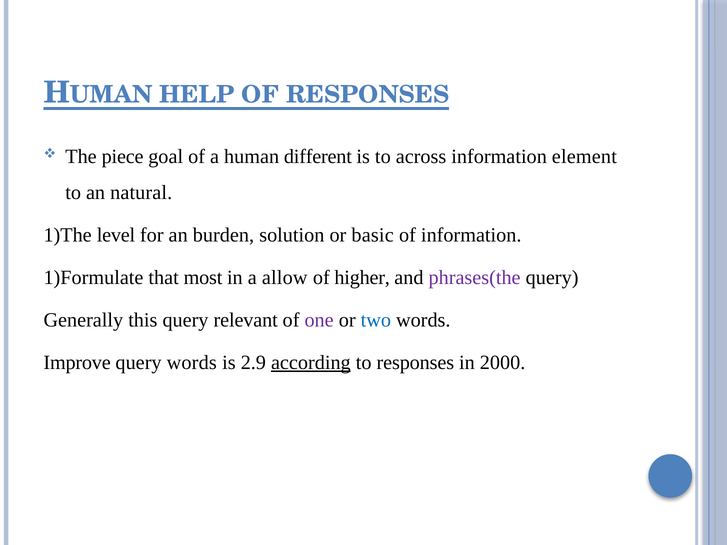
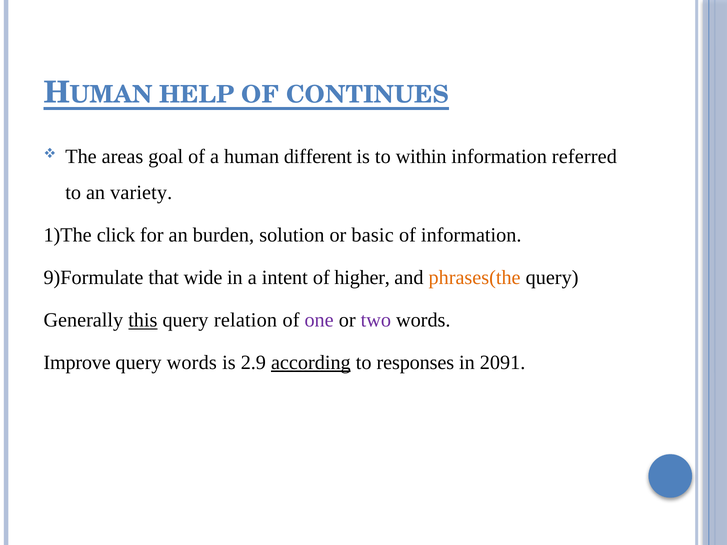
OF RESPONSES: RESPONSES -> CONTINUES (368, 95)
piece: piece -> areas (122, 157)
across: across -> within (421, 157)
element: element -> referred (584, 157)
natural: natural -> variety (141, 193)
level: level -> click (116, 235)
1)Formulate: 1)Formulate -> 9)Formulate (93, 278)
most: most -> wide (203, 278)
allow: allow -> intent (285, 278)
phrases(the colour: purple -> orange (475, 278)
this underline: none -> present (143, 320)
relevant: relevant -> relation (246, 320)
two colour: blue -> purple (376, 320)
2000: 2000 -> 2091 (503, 363)
